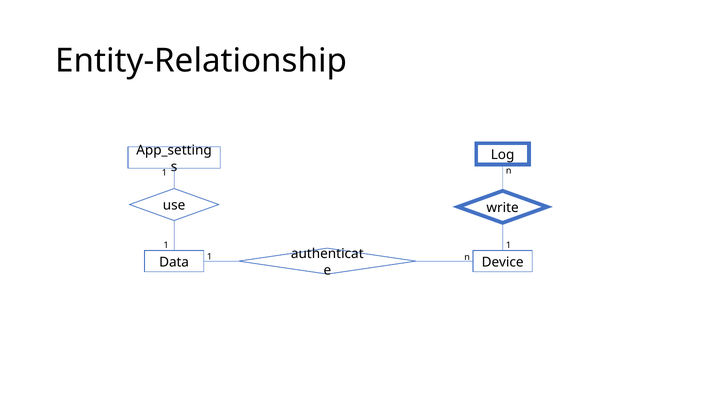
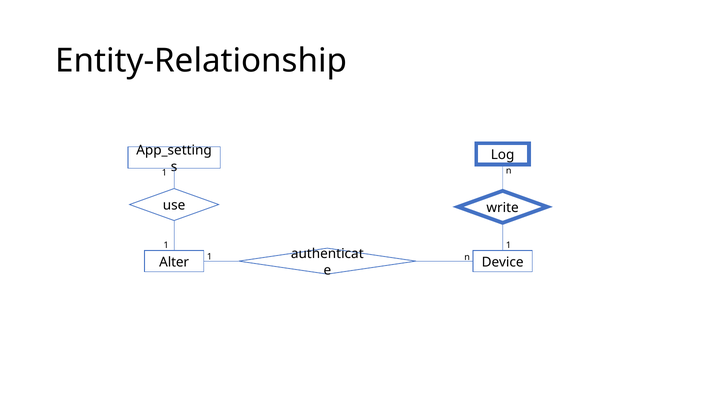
Data: Data -> Alter (174, 262)
